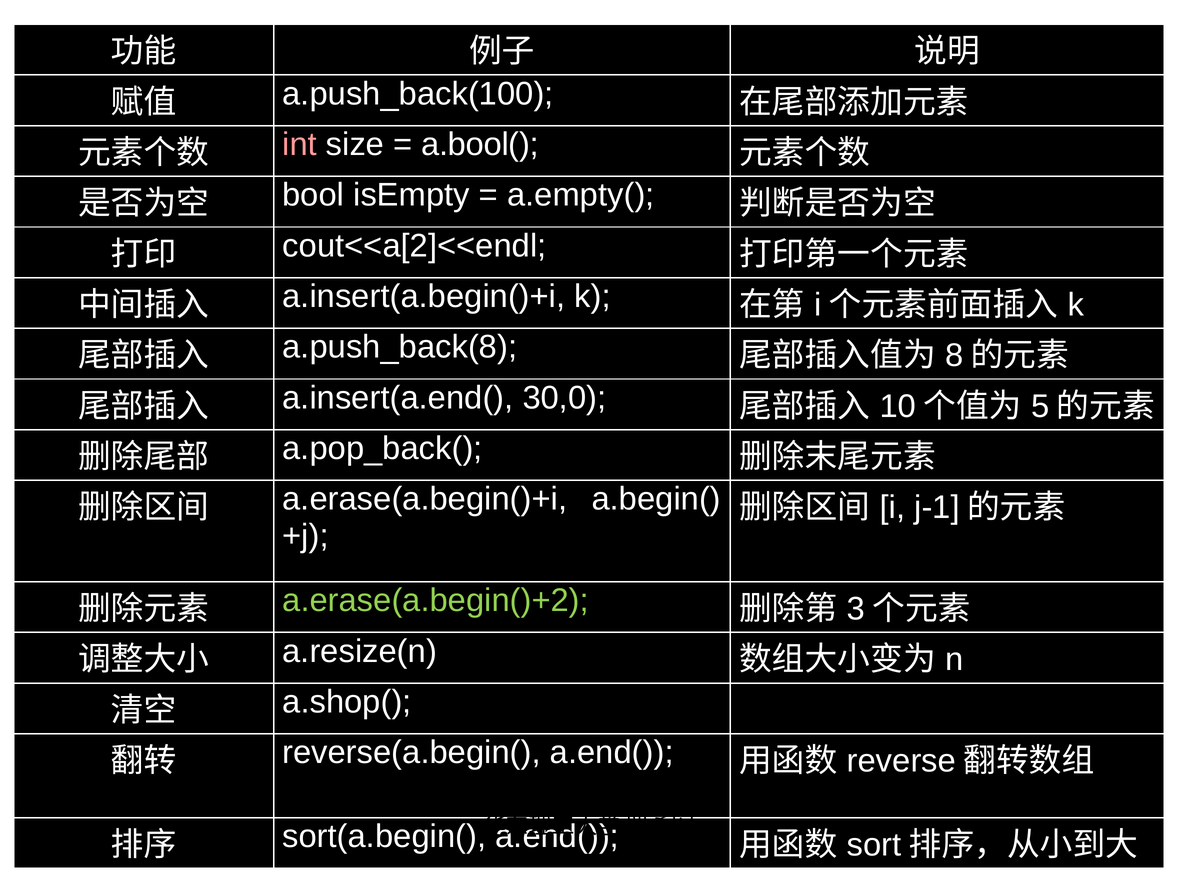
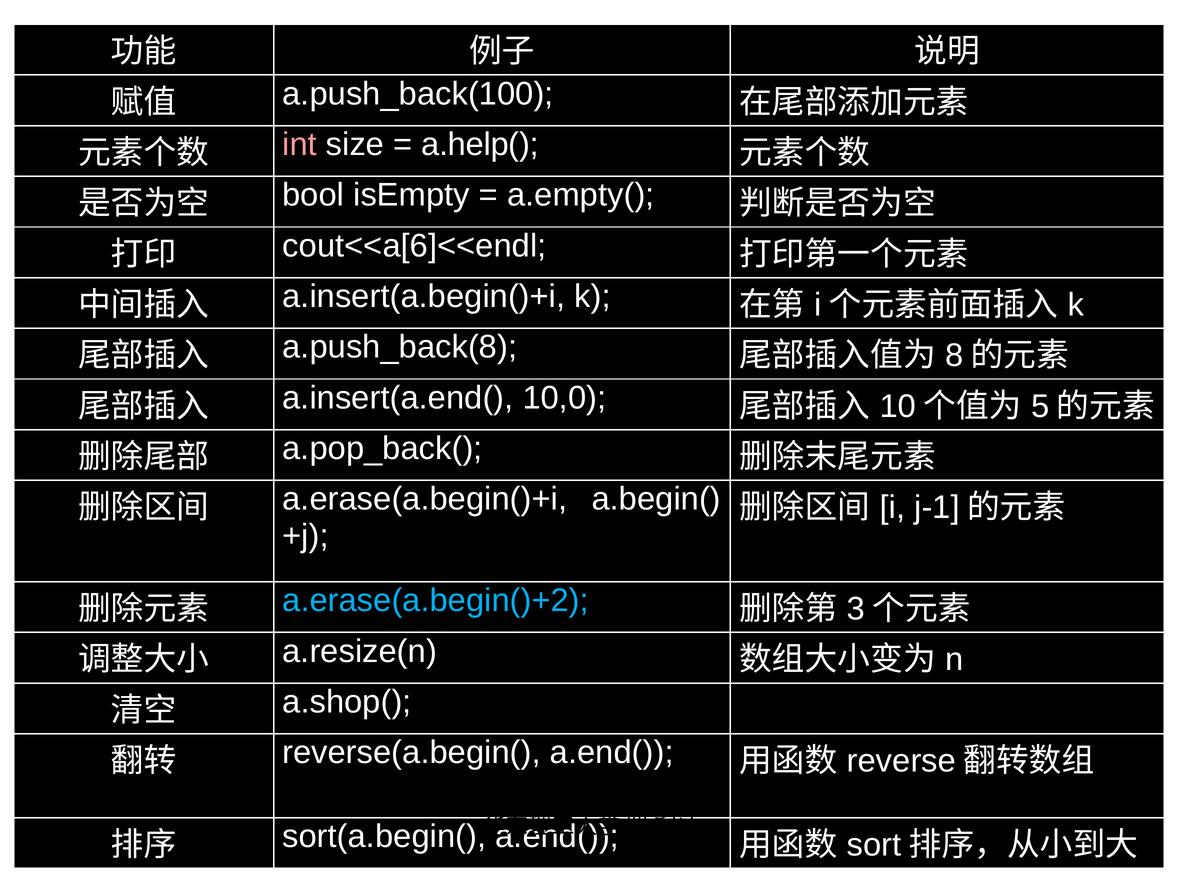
a.bool(: a.bool( -> a.help( (480, 144)
cout<<a[2]<<endl: cout<<a[2]<<endl -> cout<<a[6]<<endl (414, 246)
30,0: 30,0 -> 10,0 (564, 398)
a.erase(a.begin()+2 colour: light green -> light blue (436, 600)
